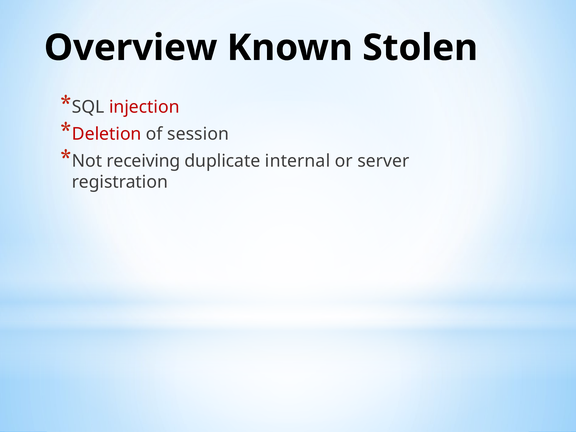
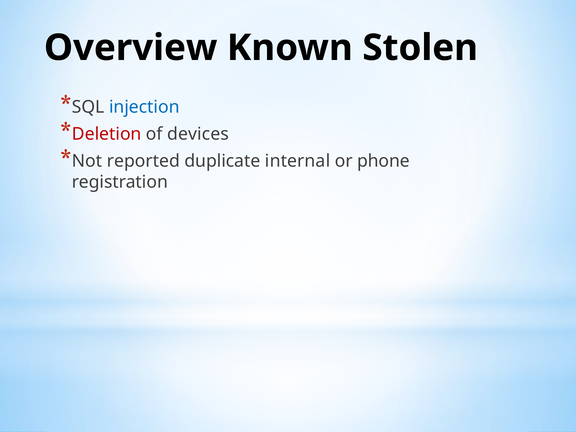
injection colour: red -> blue (144, 107)
session: session -> devices (198, 134)
receiving: receiving -> reported (143, 161)
server: server -> phone (384, 161)
